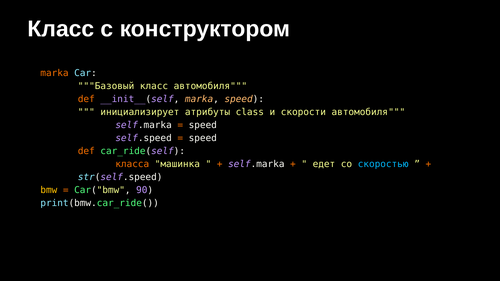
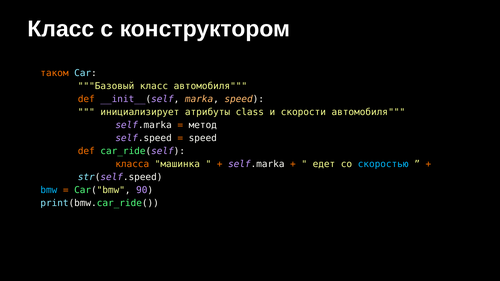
marka: marka -> таком (54, 73)
speed: speed -> метод (203, 125)
bmw colour: yellow -> light blue (49, 190)
